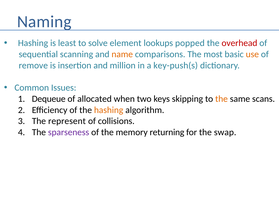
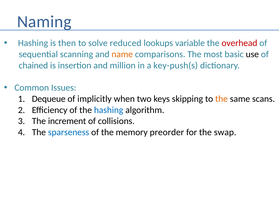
least: least -> then (67, 43)
element: element -> reduced (126, 43)
popped: popped -> variable (190, 43)
use colour: orange -> black (252, 54)
remove: remove -> chained (33, 65)
allocated: allocated -> implicitly (94, 99)
hashing colour: orange -> blue (109, 110)
represent: represent -> increment (67, 121)
sparseness colour: purple -> blue (69, 132)
returning: returning -> preorder (167, 132)
